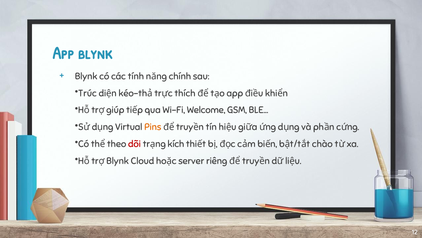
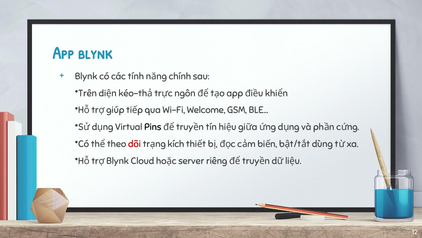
Trúc: Trúc -> Trên (88, 93)
thích: thích -> ngôn (185, 93)
Pins colour: orange -> black (153, 127)
chào: chào -> dùng (322, 144)
